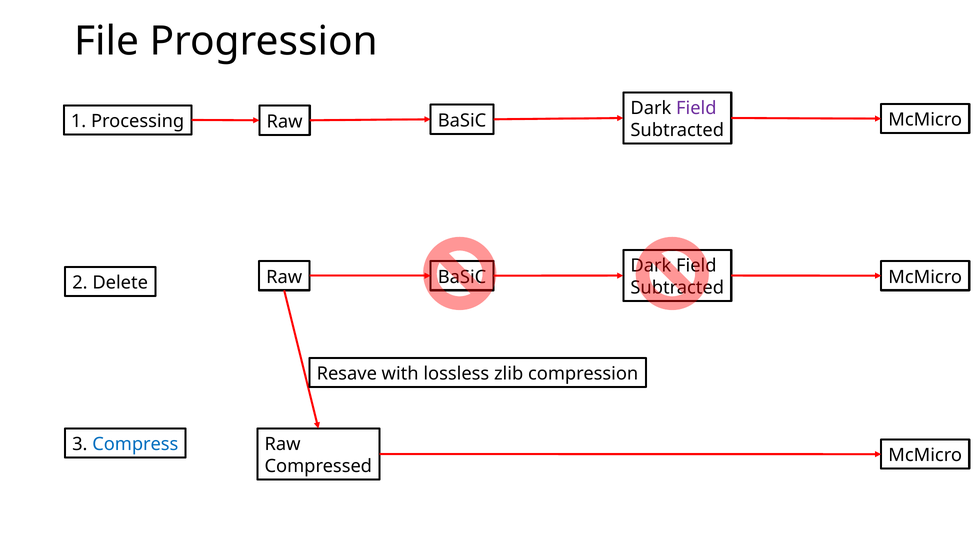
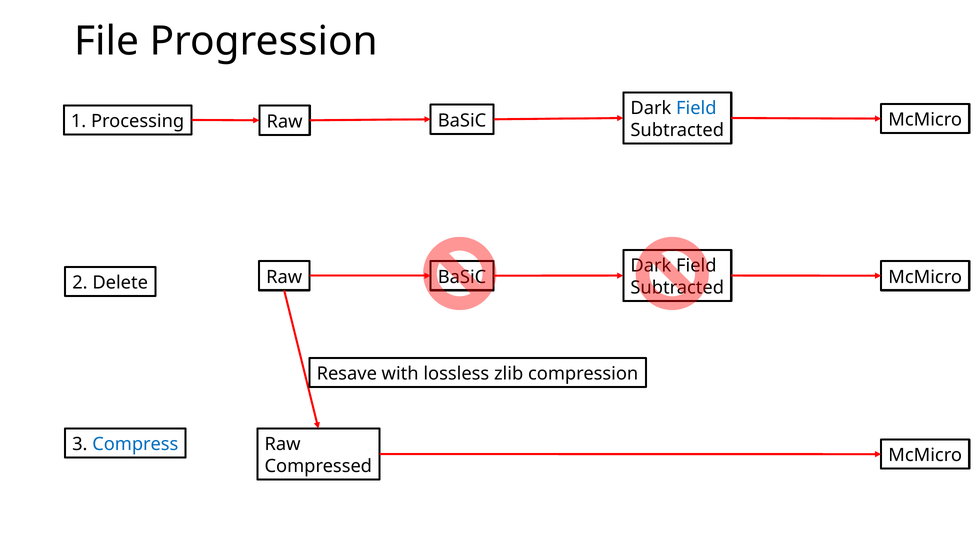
Field colour: purple -> blue (696, 108)
